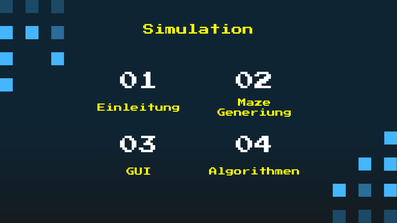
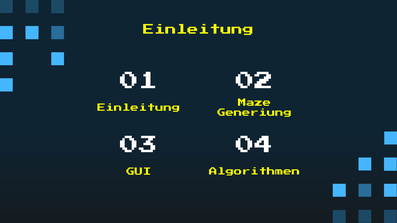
Simulation: Simulation -> Einleitung (198, 31)
